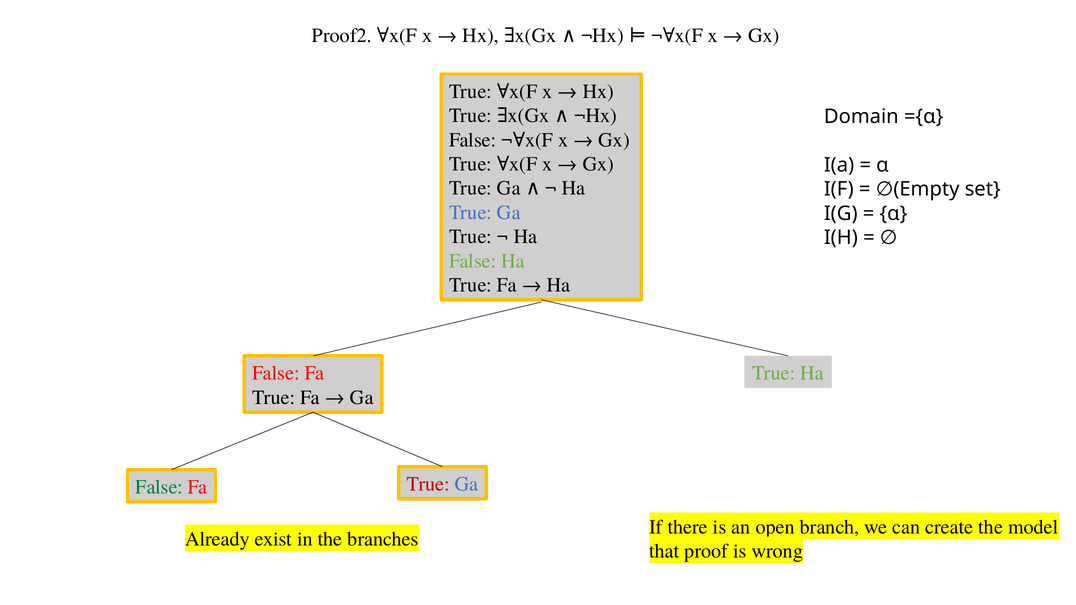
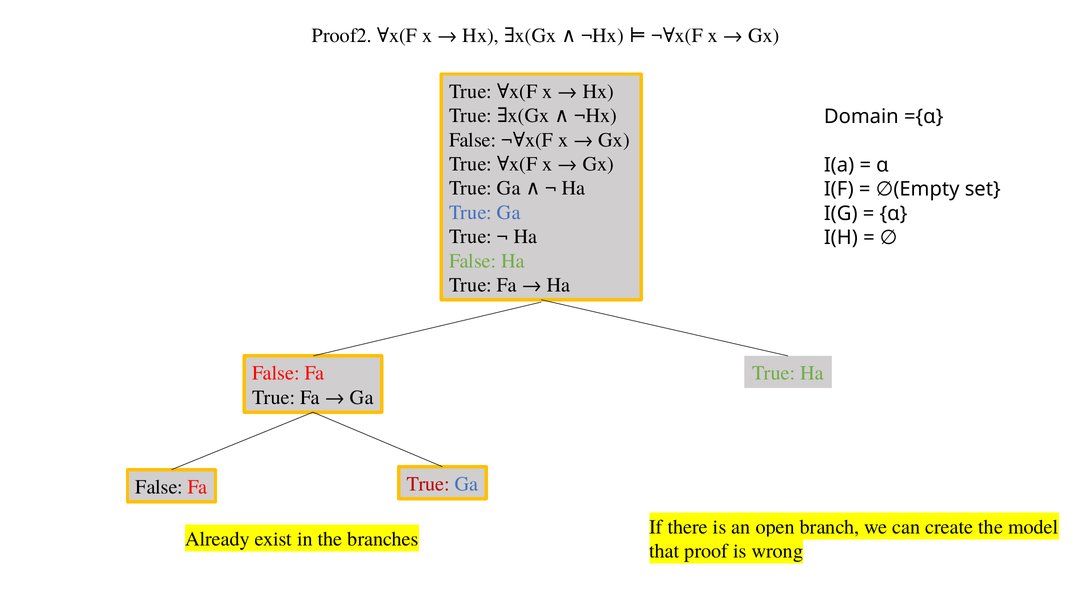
False colour: green -> black (159, 487)
